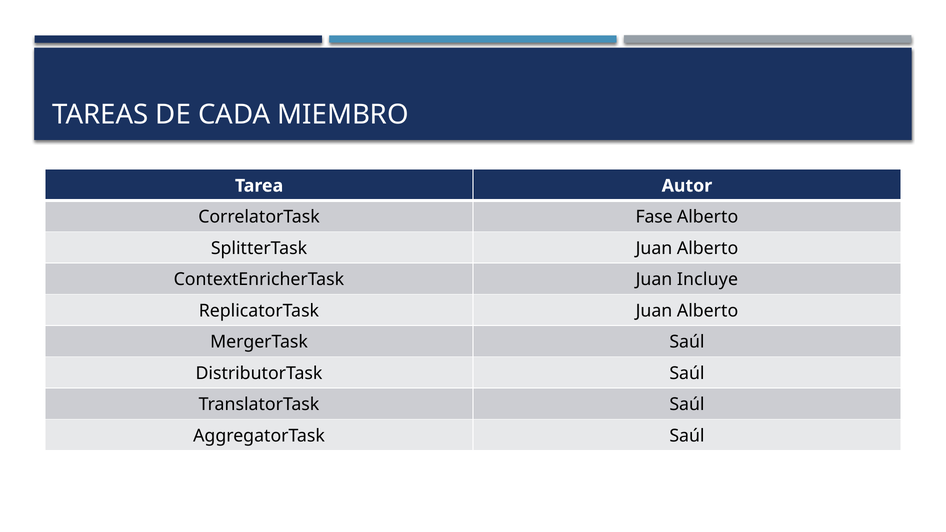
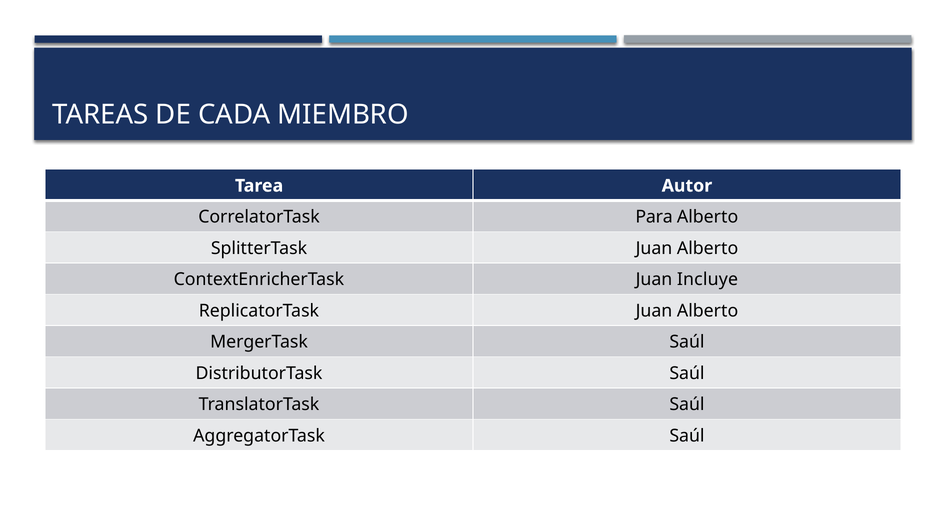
Fase: Fase -> Para (654, 217)
